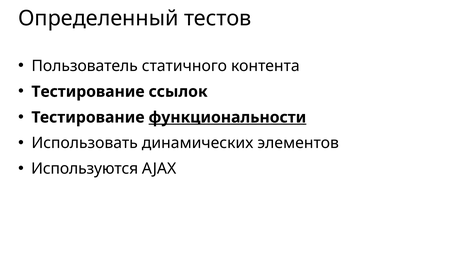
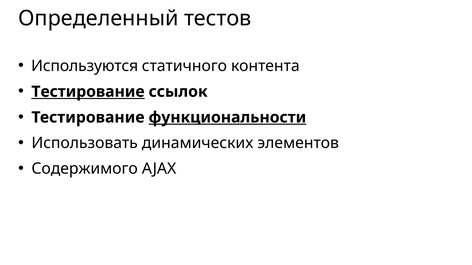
Пользователь: Пользователь -> Используются (85, 66)
Тестирование underline: none -> present (88, 92)
Используются: Используются -> Содержимого (85, 169)
